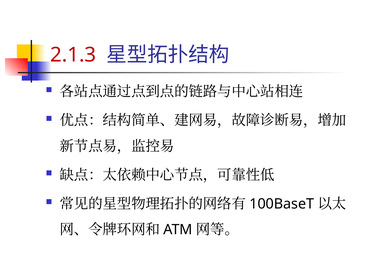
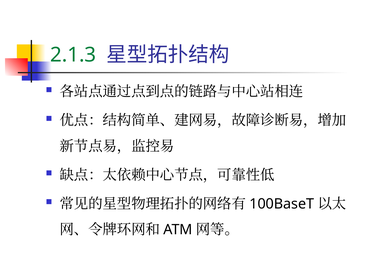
2.1.3 colour: red -> green (73, 55)
